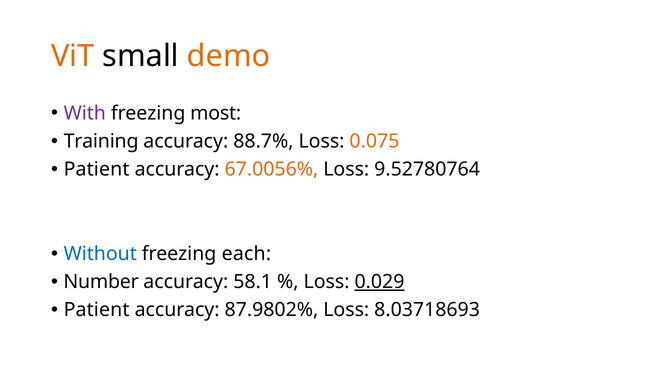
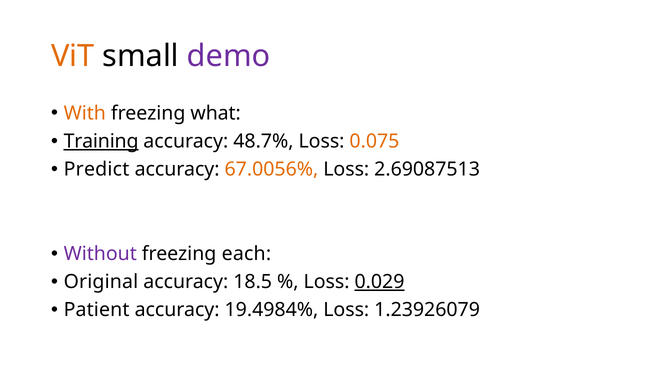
demo colour: orange -> purple (229, 56)
With colour: purple -> orange (85, 113)
most: most -> what (216, 113)
Training underline: none -> present (101, 141)
88.7%: 88.7% -> 48.7% (263, 141)
Patient: Patient -> Predict (97, 169)
9.52780764: 9.52780764 -> 2.69087513 (427, 169)
Without colour: blue -> purple (100, 254)
Number: Number -> Original (101, 282)
58.1: 58.1 -> 18.5 (253, 282)
87.9802%: 87.9802% -> 19.4984% (271, 310)
8.03718693: 8.03718693 -> 1.23926079 (427, 310)
